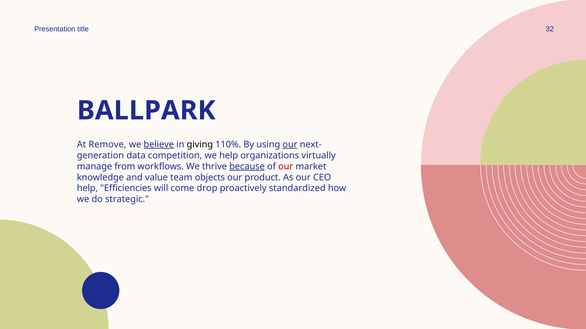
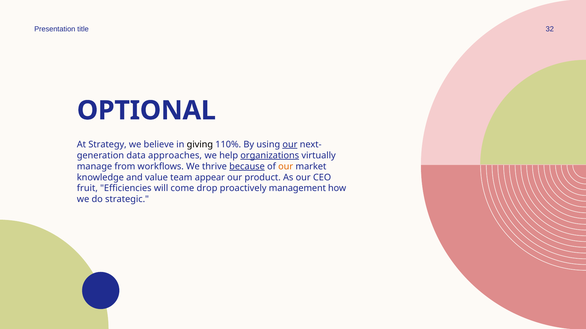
BALLPARK: BALLPARK -> OPTIONAL (146, 111)
Remove: Remove -> Strategy (108, 145)
believe underline: present -> none (159, 145)
competition: competition -> approaches (175, 156)
organizations underline: none -> present (270, 156)
our colour: red -> orange (286, 167)
objects: objects -> appear (210, 178)
help: help -> fruit (87, 189)
standardized: standardized -> management (297, 189)
